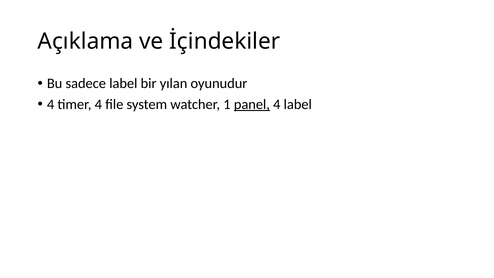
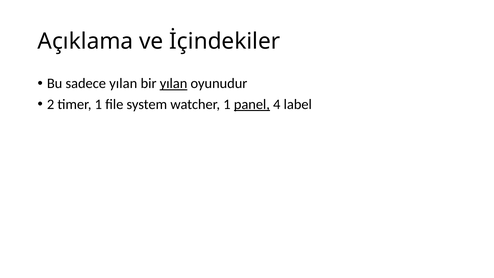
sadece label: label -> yılan (123, 84)
yılan underline: none -> present (174, 84)
4: 4 -> 2 (51, 104)
timer 4: 4 -> 1 (98, 104)
